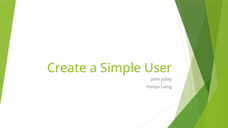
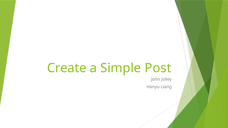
User: User -> Post (158, 68)
